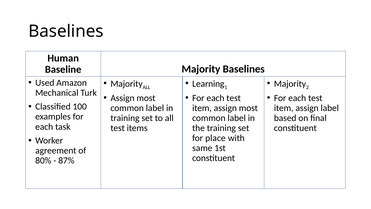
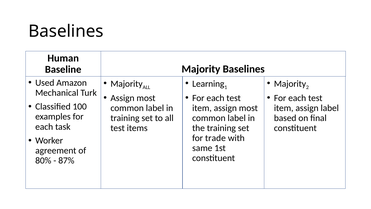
place: place -> trade (215, 138)
